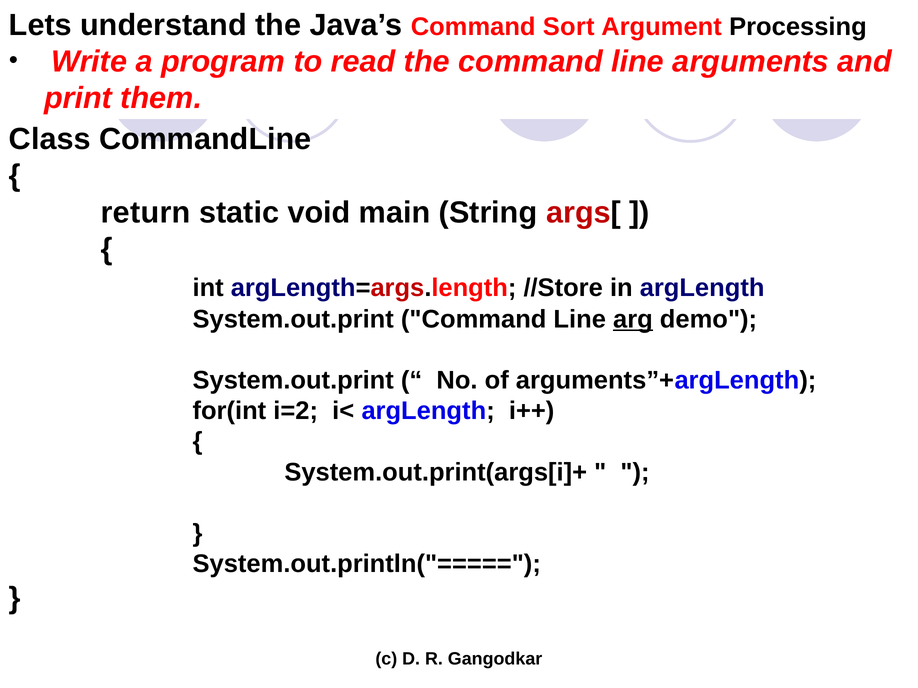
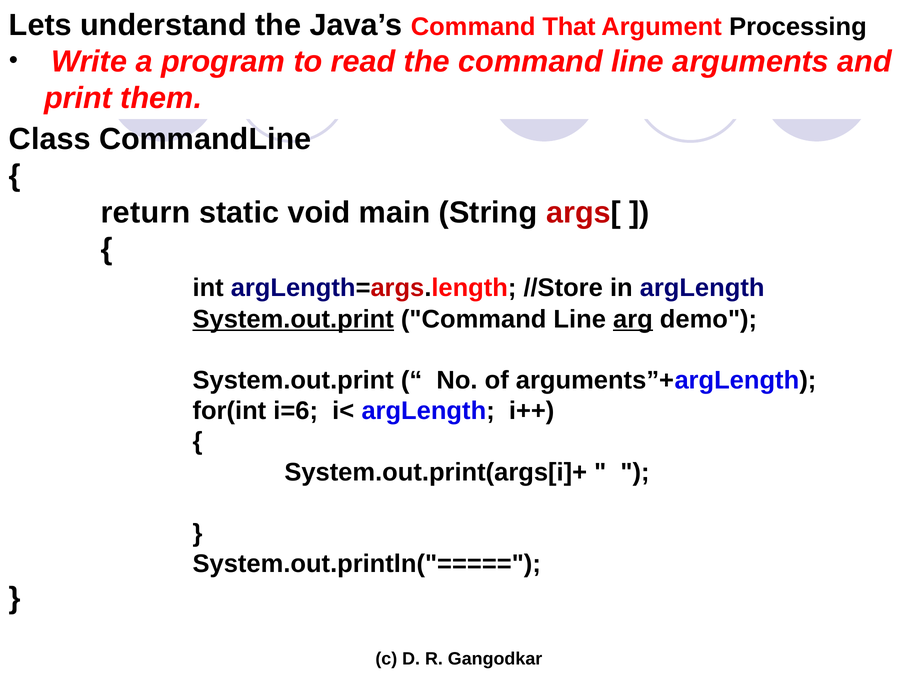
Sort: Sort -> That (569, 27)
System.out.print underline: none -> present (293, 319)
i=2: i=2 -> i=6 (296, 411)
